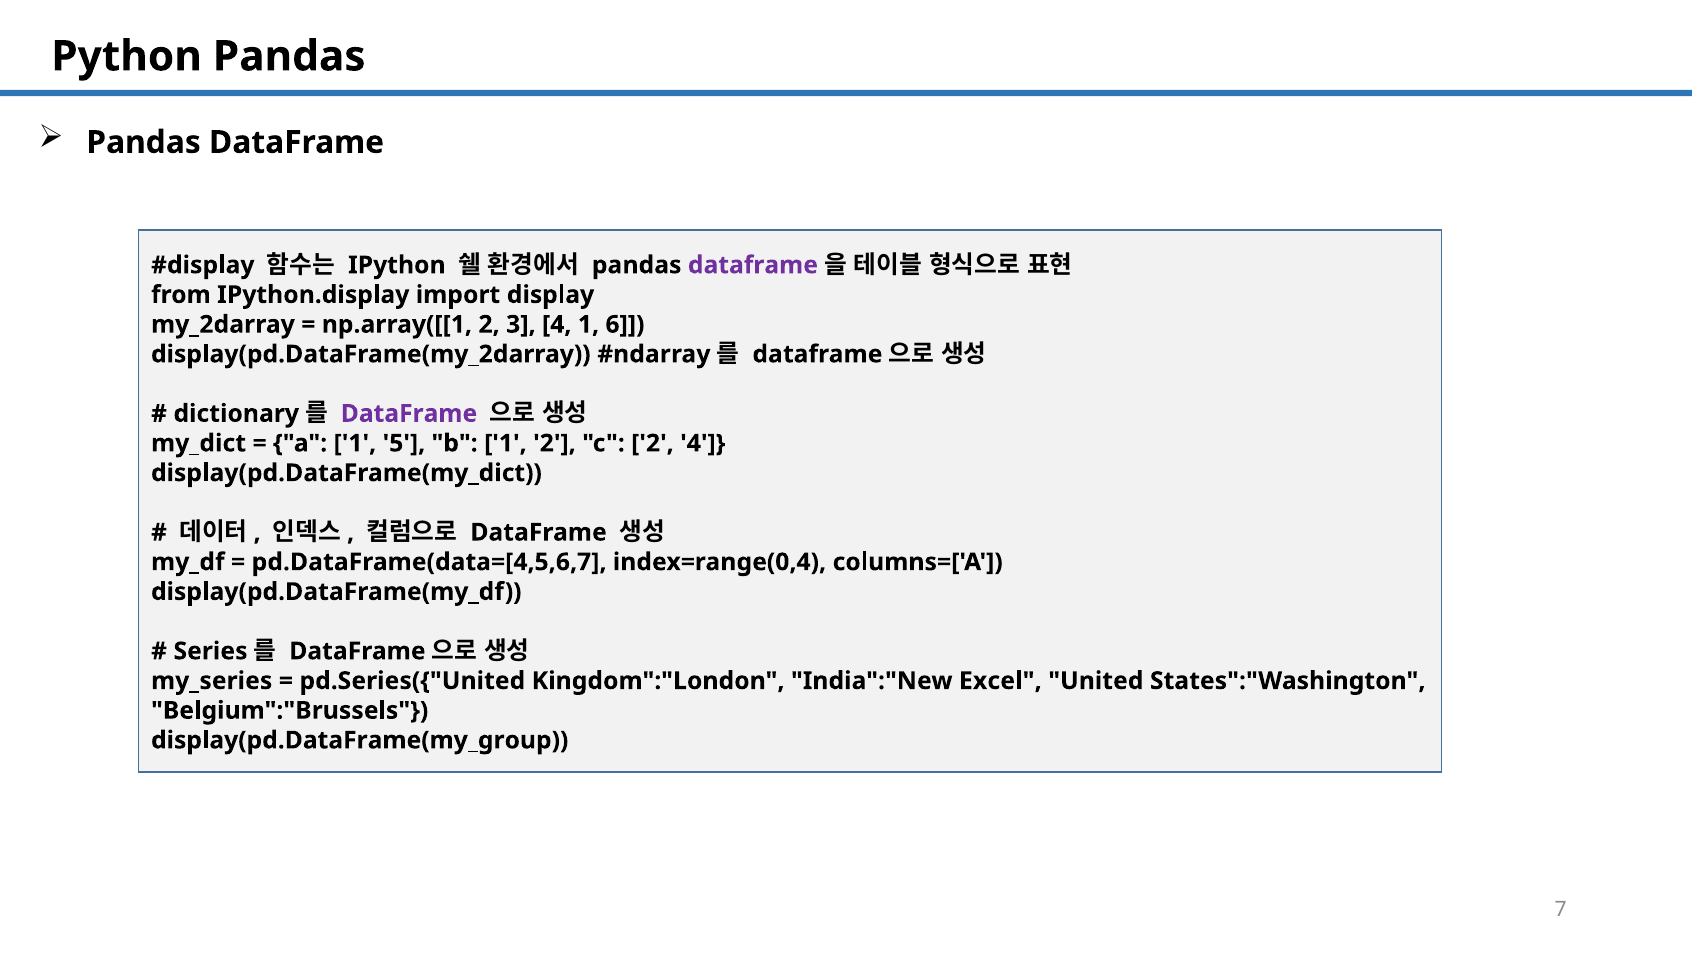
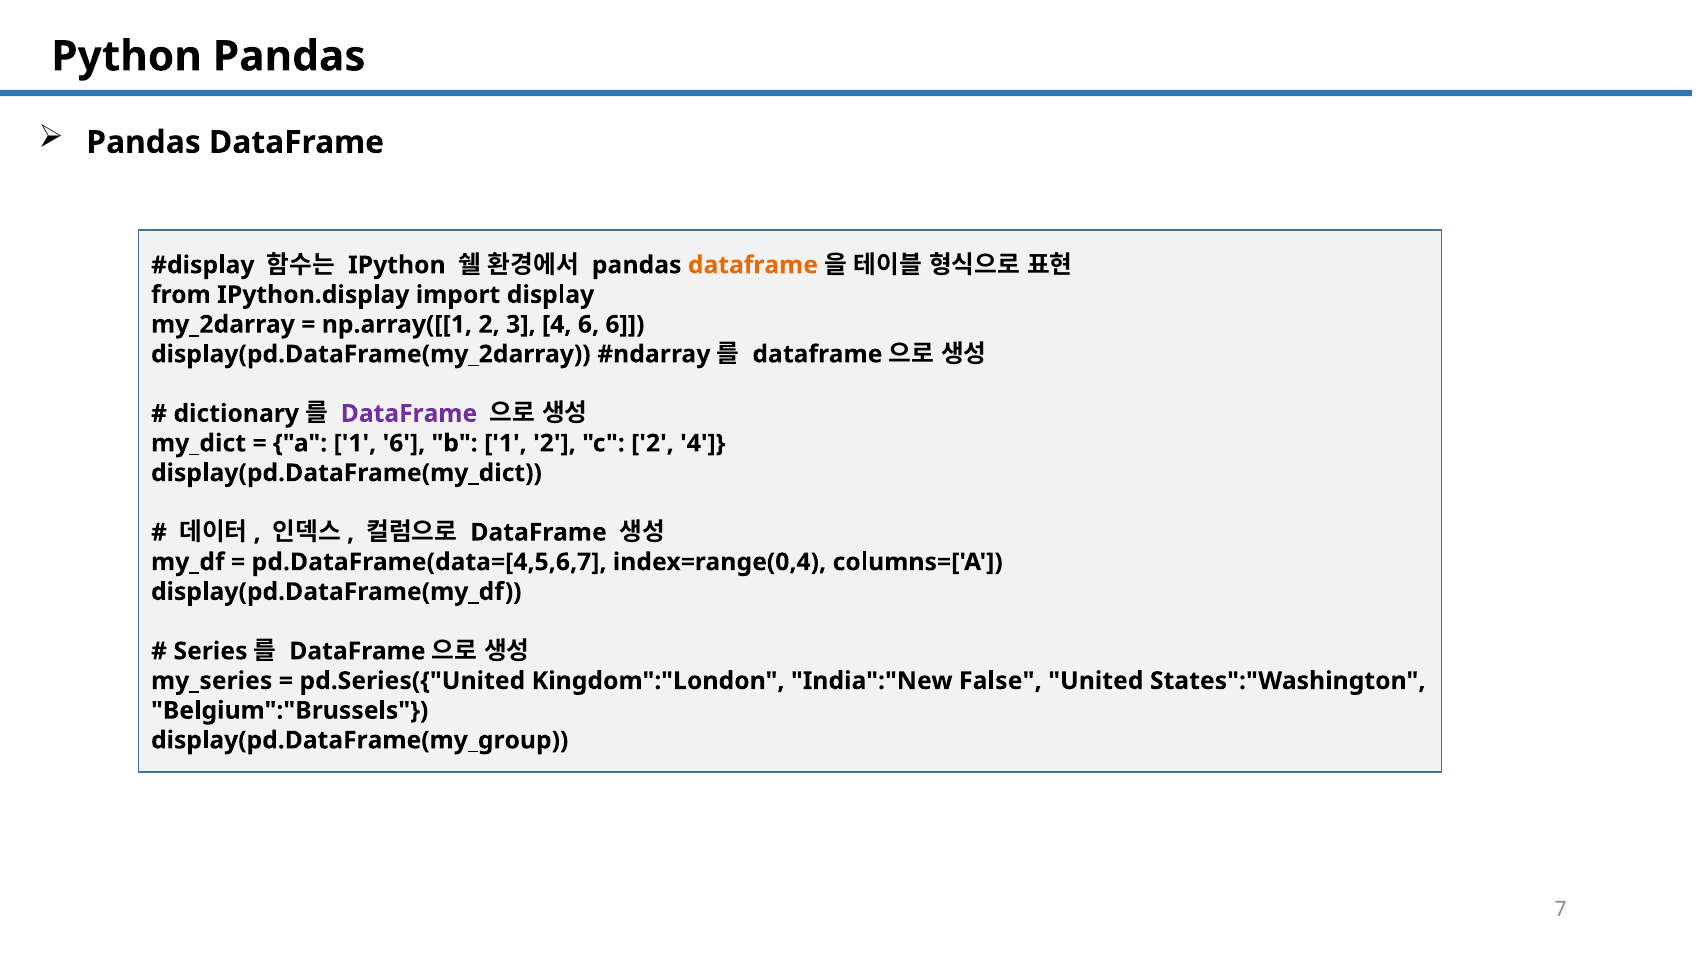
dataframe colour: purple -> orange (753, 265)
4 1: 1 -> 6 (589, 325)
1 5: 5 -> 6 (404, 443)
Excel: Excel -> False (1000, 681)
